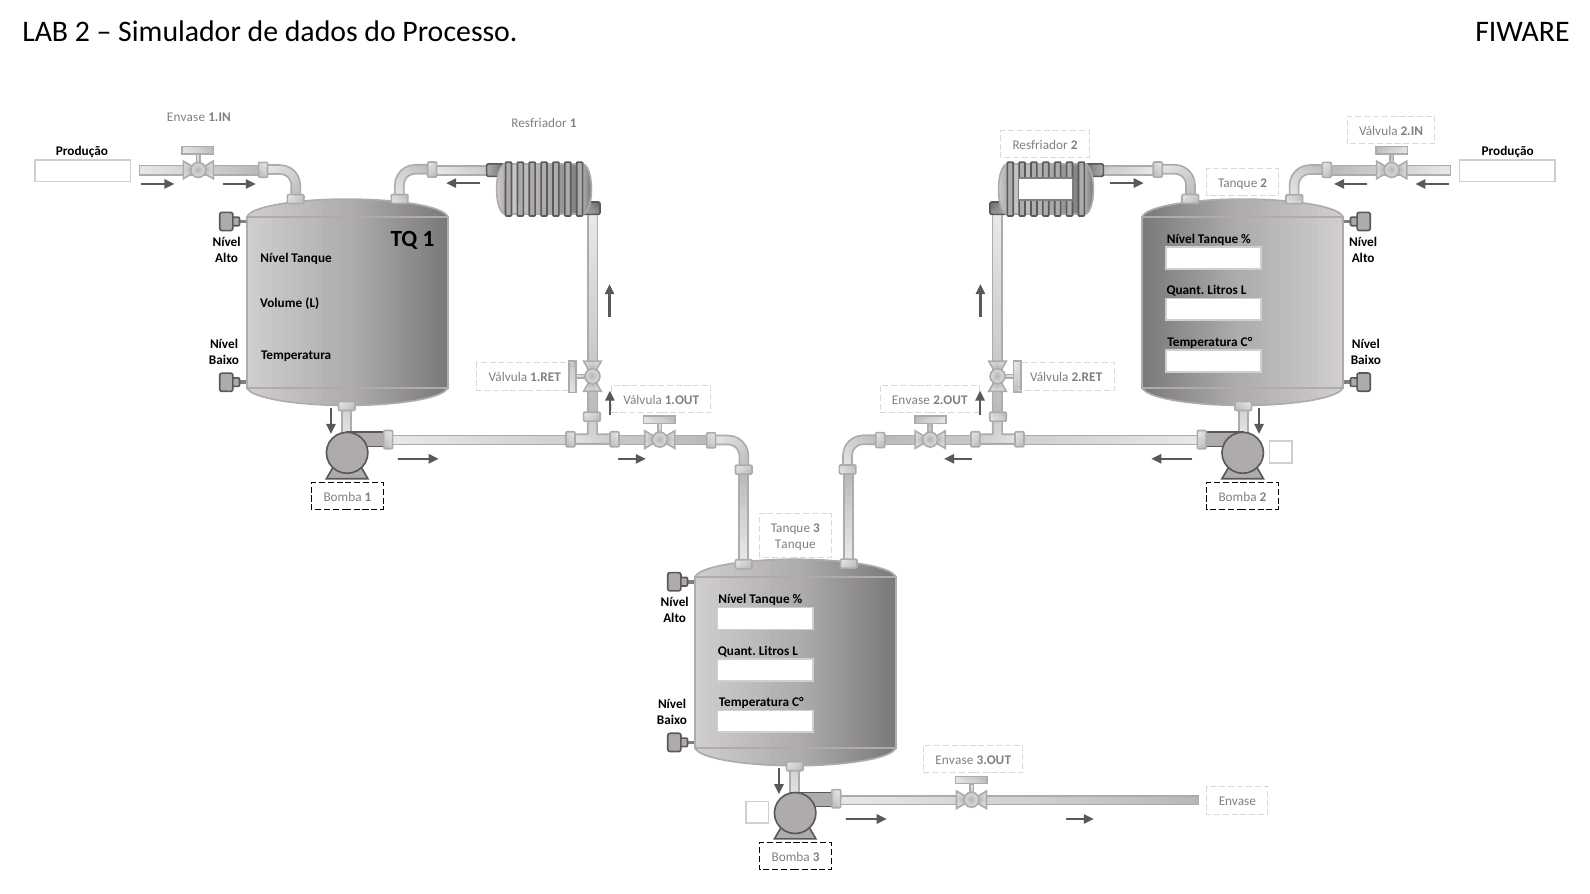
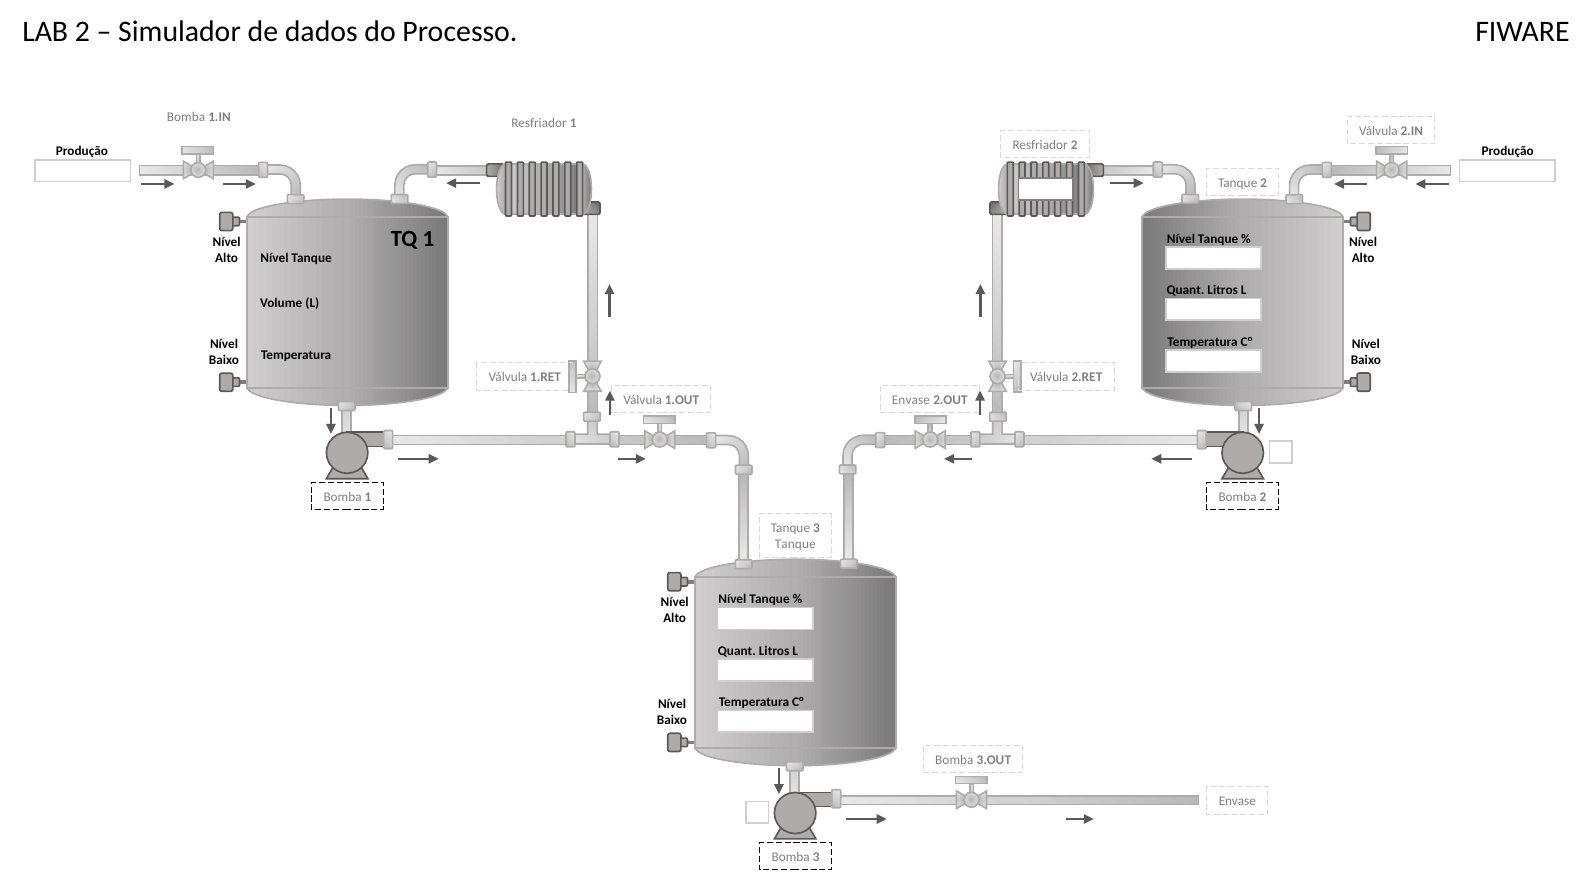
Envase: Envase -> Bomba (186, 117)
Envase: Envase -> Bomba (954, 760)
